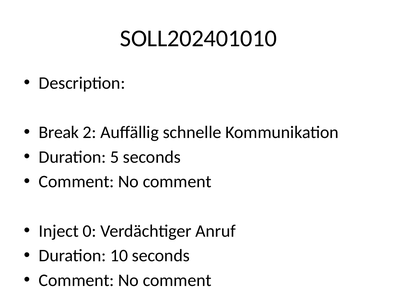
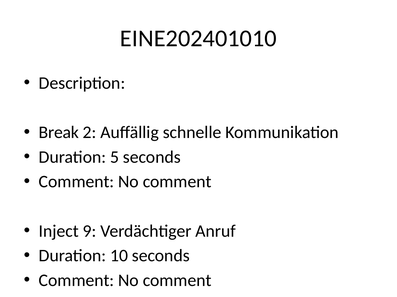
SOLL202401010: SOLL202401010 -> EINE202401010 (198, 38)
0: 0 -> 9 (90, 232)
